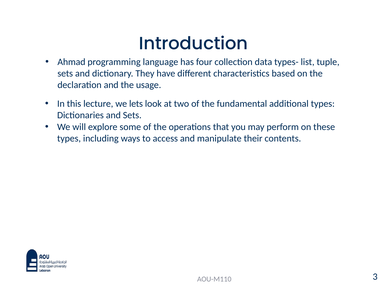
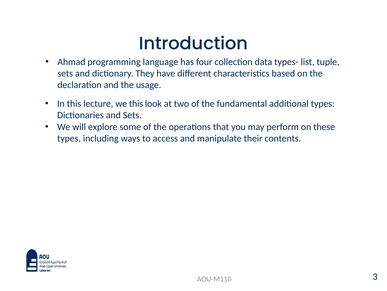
we lets: lets -> this (136, 104)
